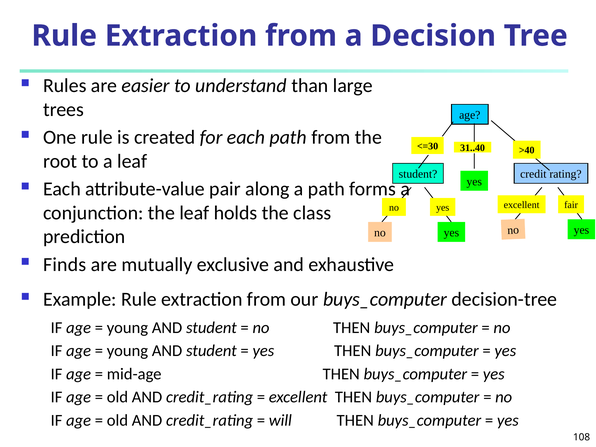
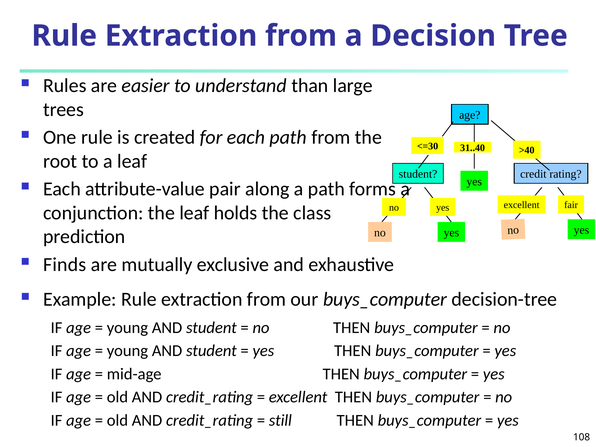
will: will -> still (280, 420)
